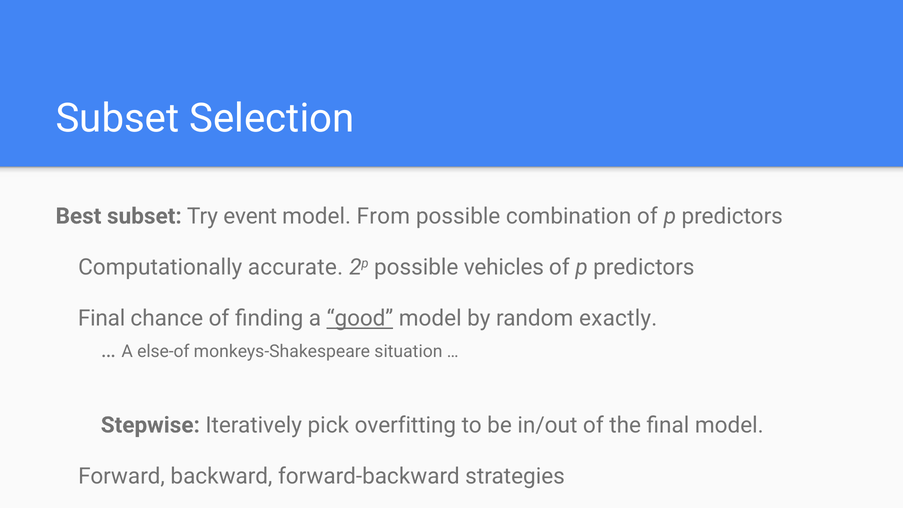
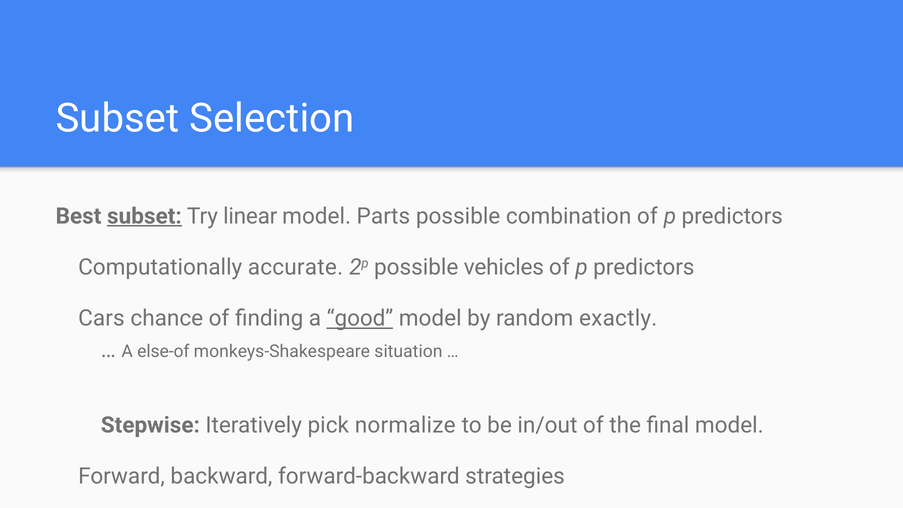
subset underline: none -> present (144, 216)
event: event -> linear (250, 216)
From: From -> Parts (383, 216)
Final: Final -> Cars (101, 318)
overfitting: overfitting -> normalize (405, 425)
